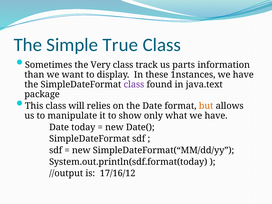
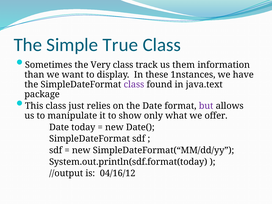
parts: parts -> them (184, 65)
will: will -> just (76, 106)
but colour: orange -> purple (206, 106)
what we have: have -> offer (216, 116)
17/16/12: 17/16/12 -> 04/16/12 (118, 173)
